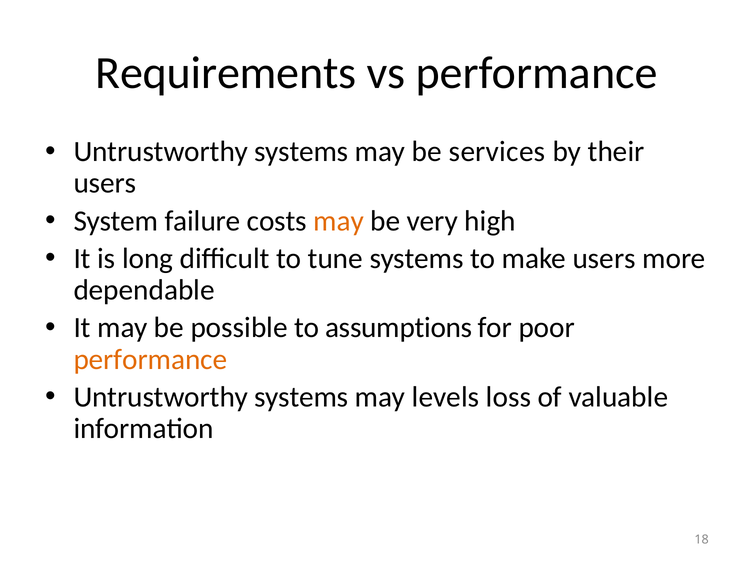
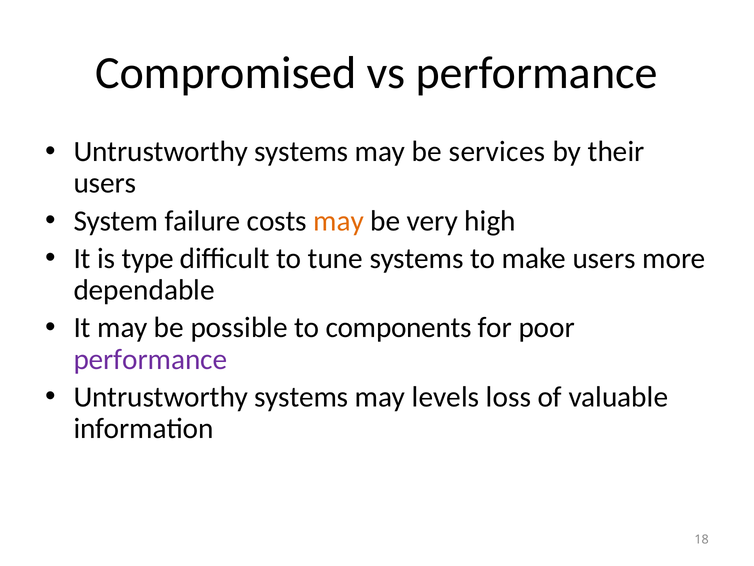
Requirements: Requirements -> Compromised (226, 73)
long: long -> type (148, 258)
assumptions: assumptions -> components (399, 327)
performance colour: orange -> purple (150, 359)
